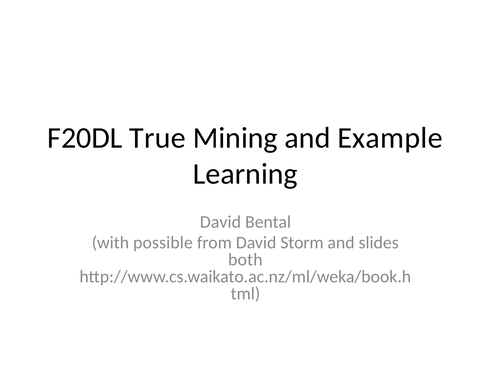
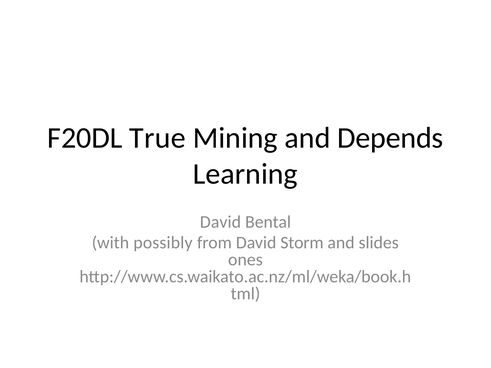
Example: Example -> Depends (390, 138)
possible: possible -> possibly (163, 243)
both: both -> ones (245, 260)
